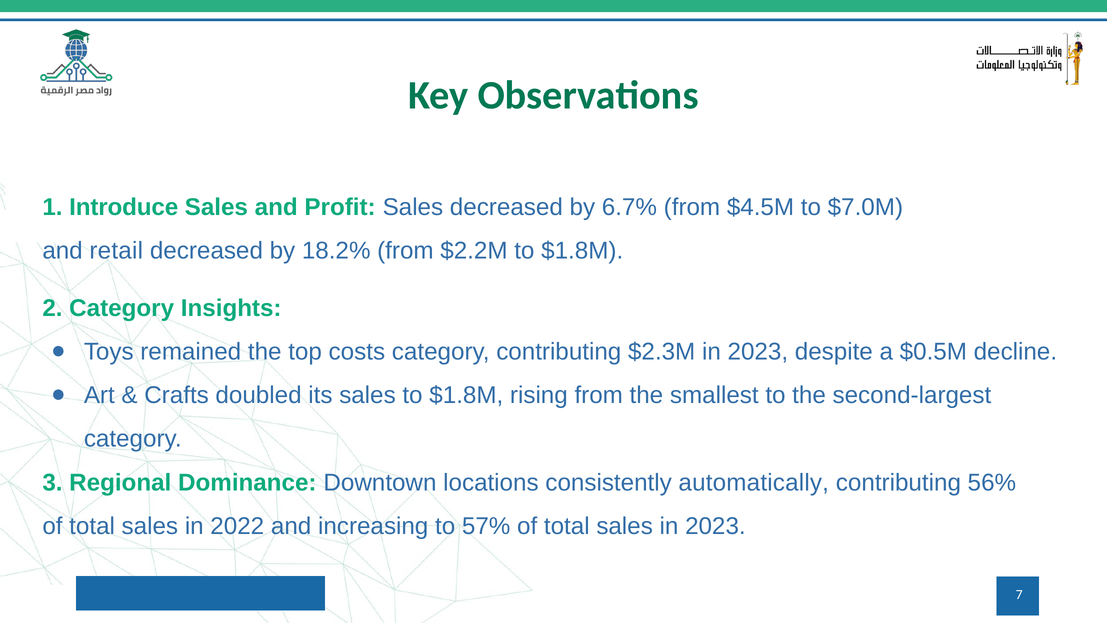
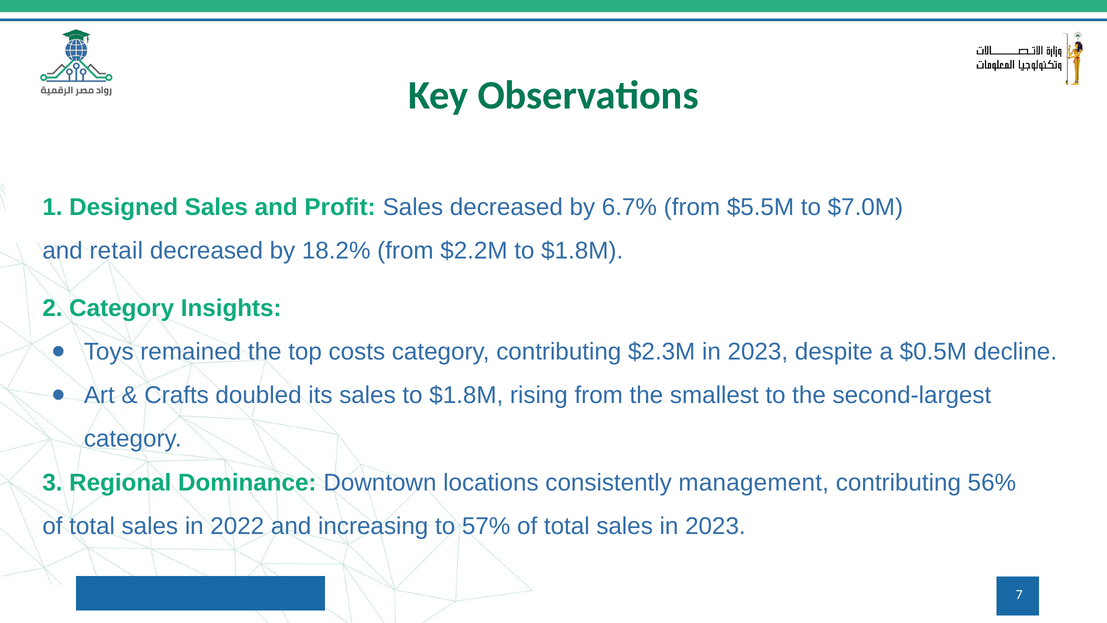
Introduce: Introduce -> Designed (124, 207)
$4.5M: $4.5M -> $5.5M (760, 207)
automatically: automatically -> management (754, 482)
